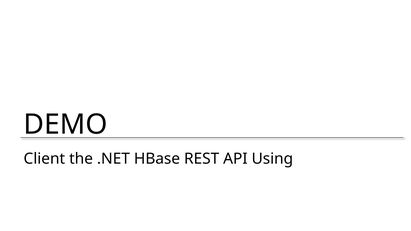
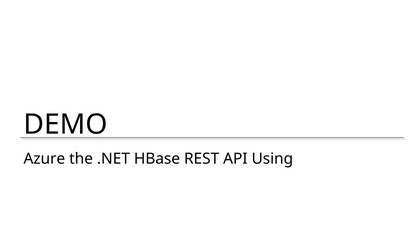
Client: Client -> Azure (44, 159)
